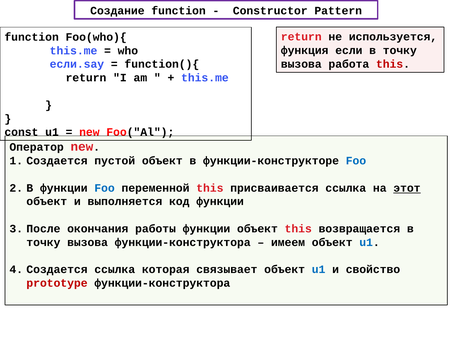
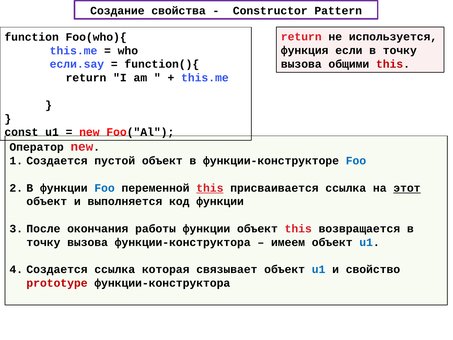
Создание function: function -> свойства (179, 11)
работа: работа -> общими (349, 64)
this underline: none -> present (210, 188)
